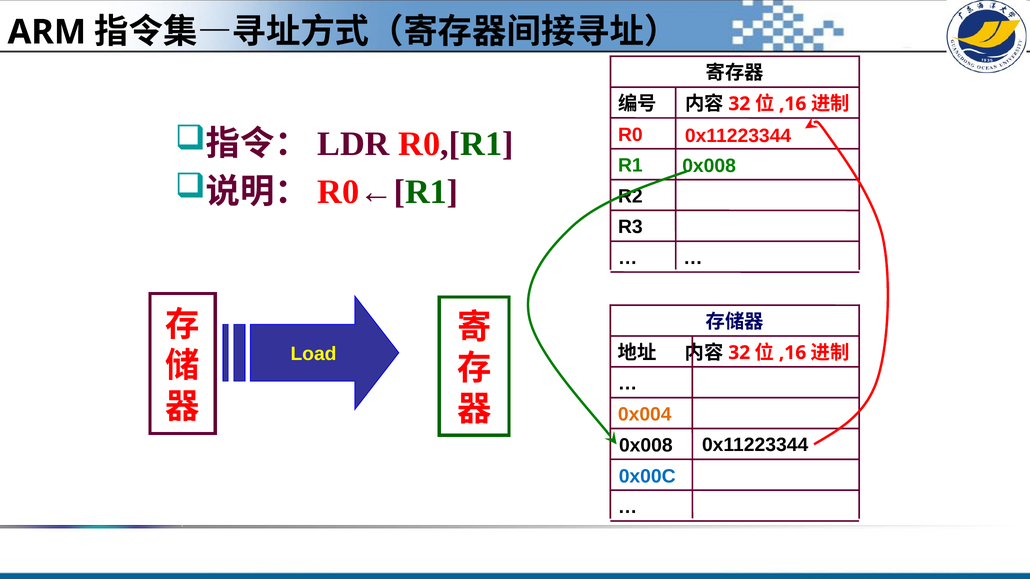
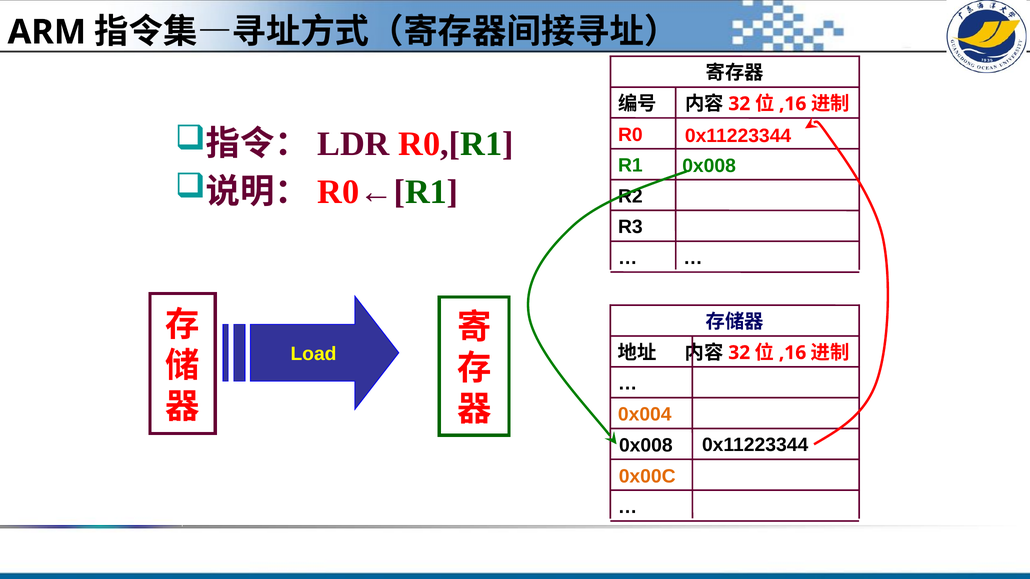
0x00C colour: blue -> orange (647, 477)
